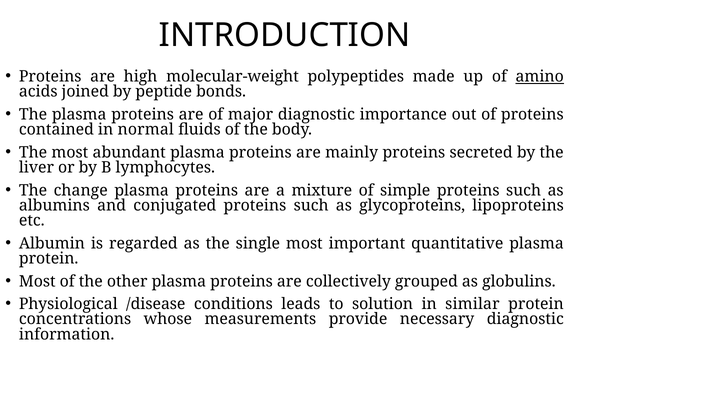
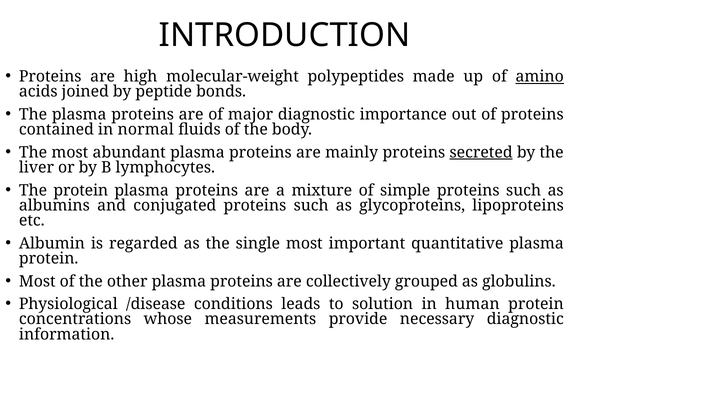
secreted underline: none -> present (481, 152)
The change: change -> protein (81, 190)
similar: similar -> human (472, 304)
